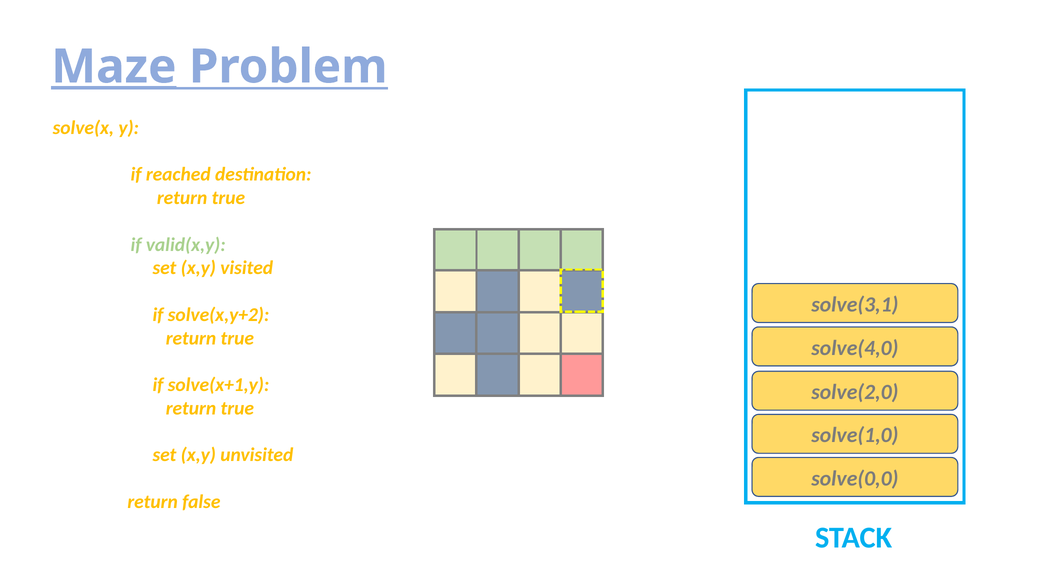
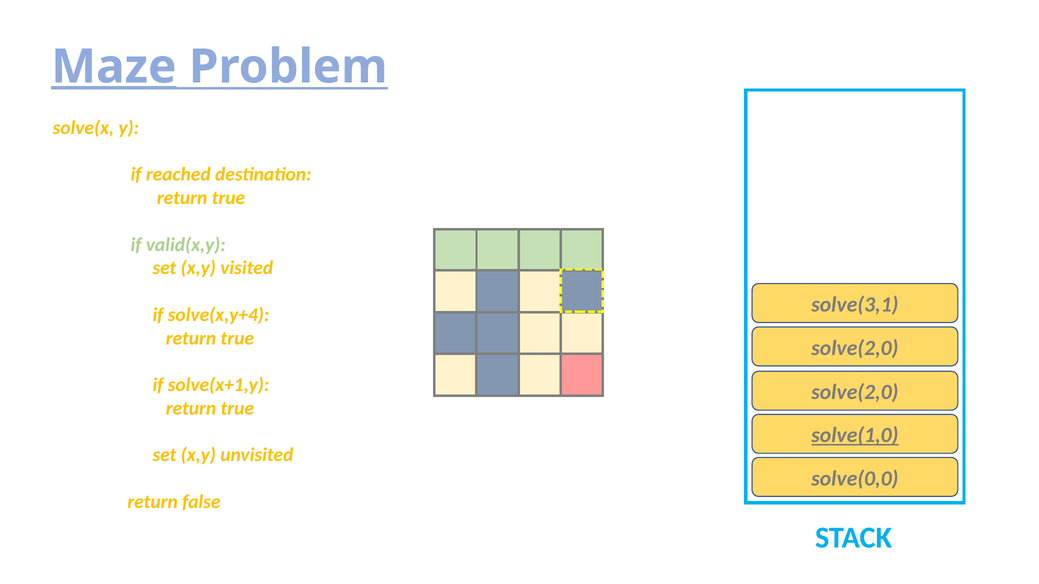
solve(x,y+2: solve(x,y+2 -> solve(x,y+4 (219, 315)
solve(4,0: solve(4,0 -> solve(2,0 (855, 348)
solve(1,0 underline: none -> present (855, 436)
